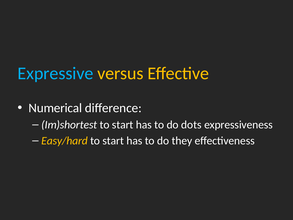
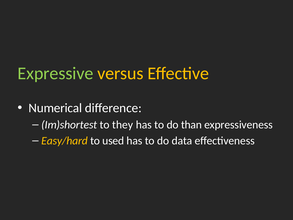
Expressive colour: light blue -> light green (55, 73)
start: start -> they (123, 125)
dots: dots -> than (191, 125)
start: start -> used (113, 141)
they: they -> data (182, 141)
